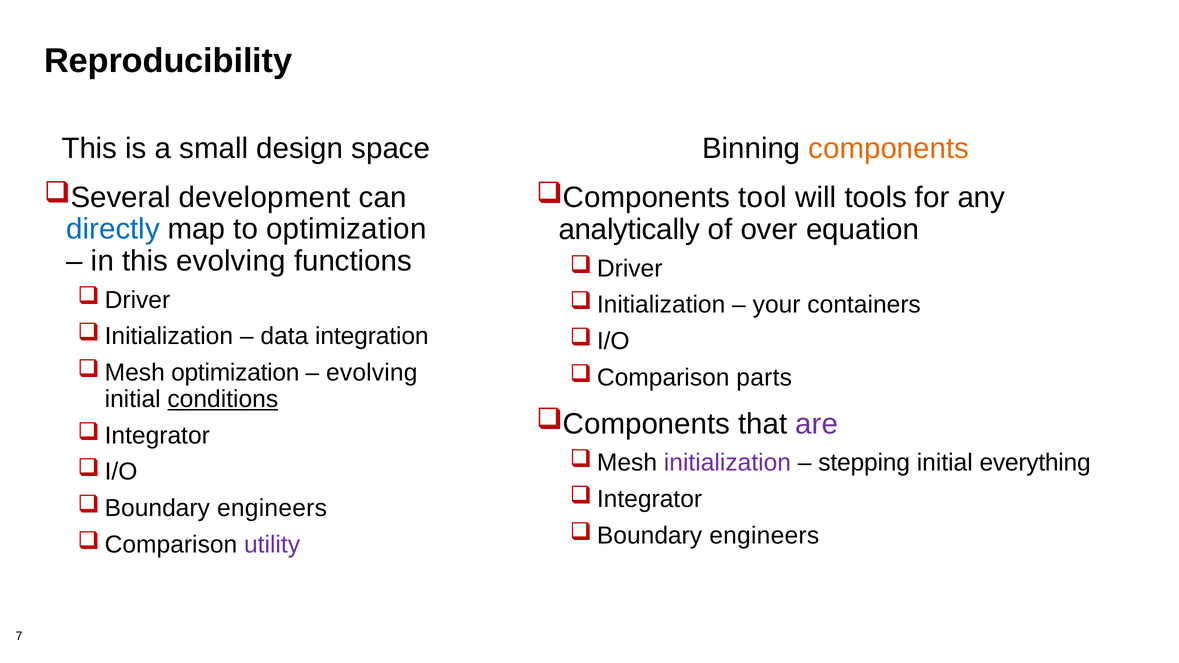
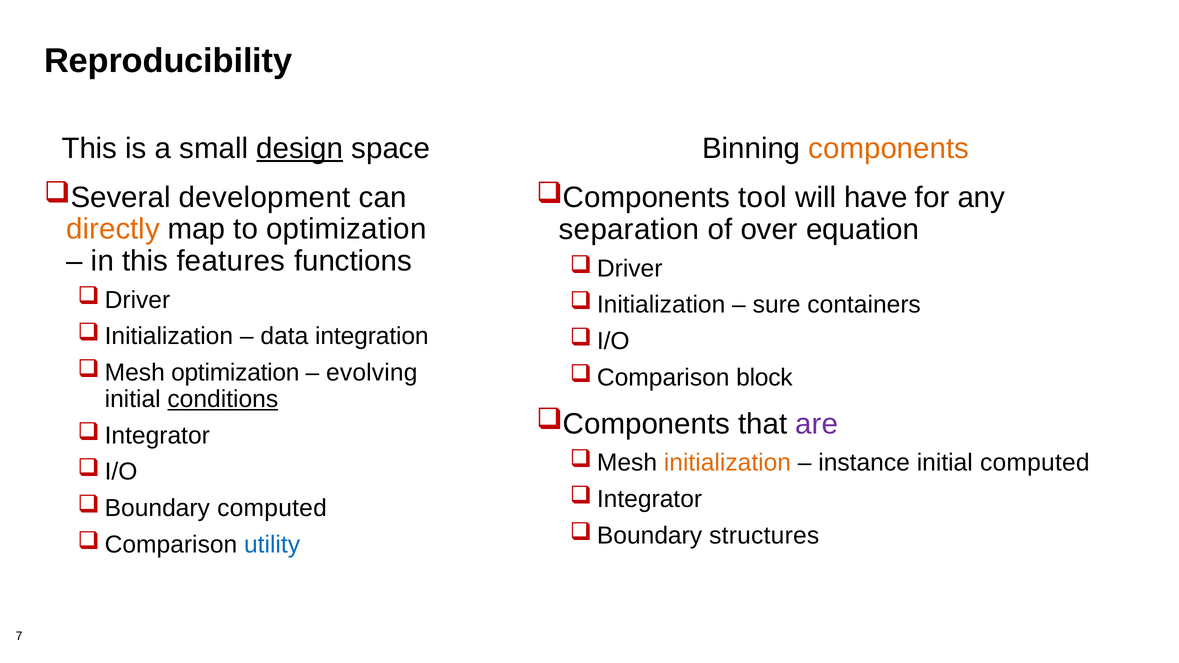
design underline: none -> present (300, 148)
tools: tools -> have (876, 198)
directly colour: blue -> orange (113, 229)
analytically: analytically -> separation (629, 230)
this evolving: evolving -> features (231, 261)
your: your -> sure (777, 305)
parts: parts -> block (764, 378)
initialization colour: purple -> orange (727, 463)
stepping: stepping -> instance (864, 463)
initial everything: everything -> computed (1035, 463)
engineers: engineers -> computed (272, 508)
engineers: engineers -> structures (764, 536)
utility colour: purple -> blue (272, 545)
